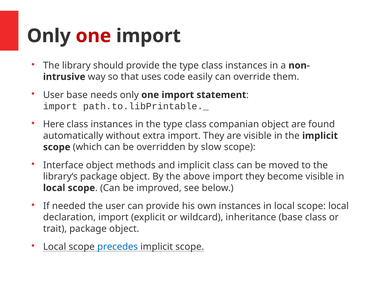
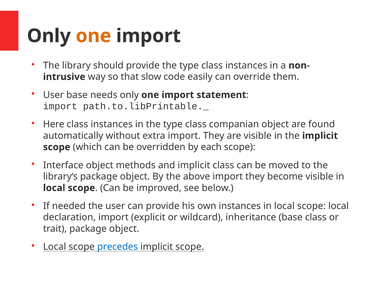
one colour: red -> orange (93, 36)
uses: uses -> slow (151, 77)
slow: slow -> each (211, 147)
